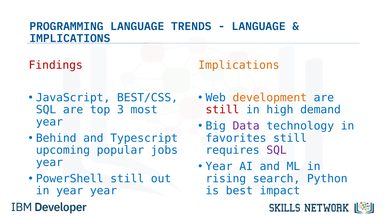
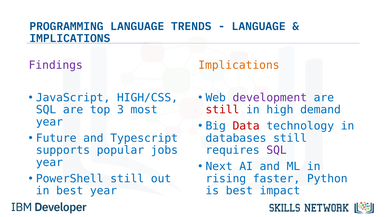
Findings colour: red -> purple (56, 65)
BEST/CSS: BEST/CSS -> HIGH/CSS (147, 98)
development colour: orange -> purple (270, 98)
Data colour: purple -> red (246, 126)
Behind: Behind -> Future (56, 138)
favorites: favorites -> databases (236, 138)
upcoming: upcoming -> supports (63, 150)
Year: Year -> Next (219, 166)
search: search -> faster (277, 179)
in year: year -> best (70, 191)
